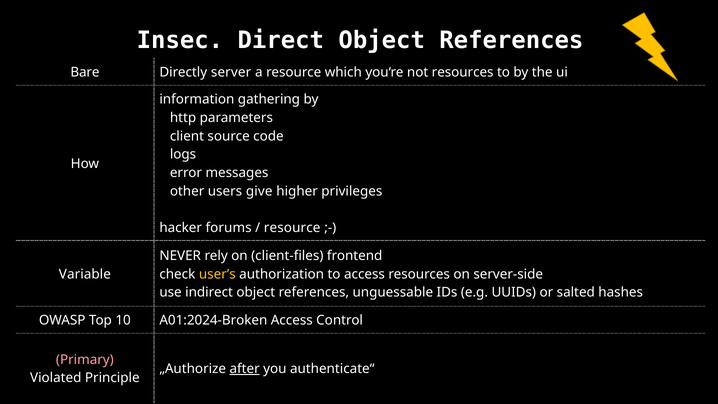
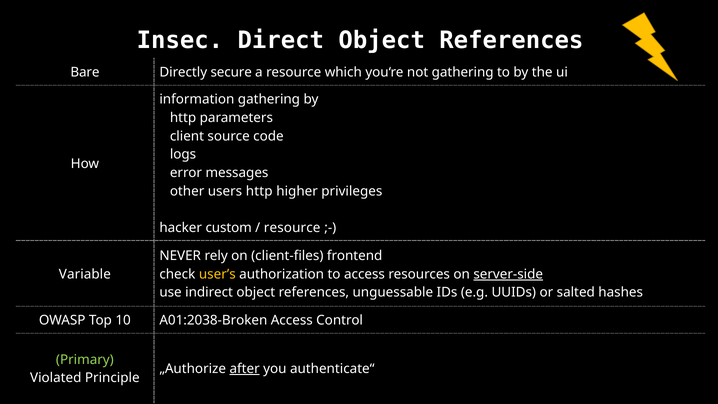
server: server -> secure (231, 72)
not resources: resources -> gathering (463, 72)
users give: give -> http (259, 191)
forums: forums -> custom (229, 228)
server-side underline: none -> present (508, 274)
A01:2024-Broken: A01:2024-Broken -> A01:2038-Broken (213, 320)
Primary colour: pink -> light green (85, 360)
